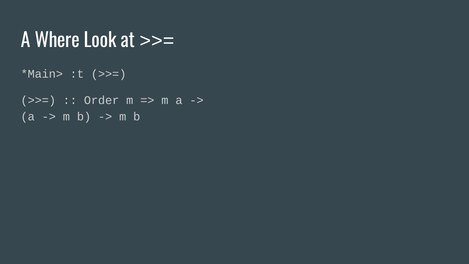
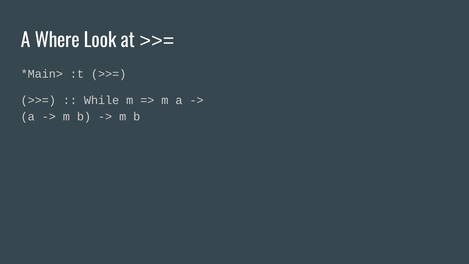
Order: Order -> While (102, 100)
